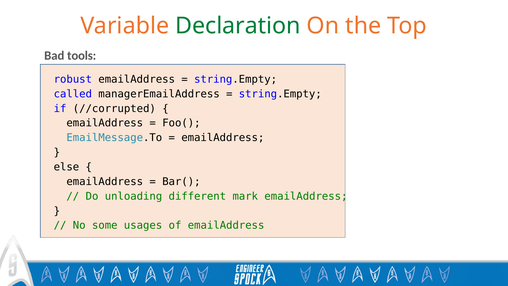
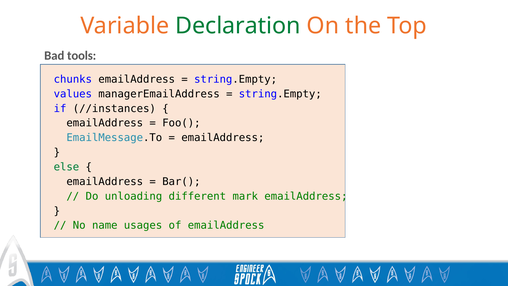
robust: robust -> chunks (73, 79)
called: called -> values (73, 94)
//corrupted: //corrupted -> //instances (114, 108)
else colour: black -> green (66, 167)
some: some -> name (105, 225)
